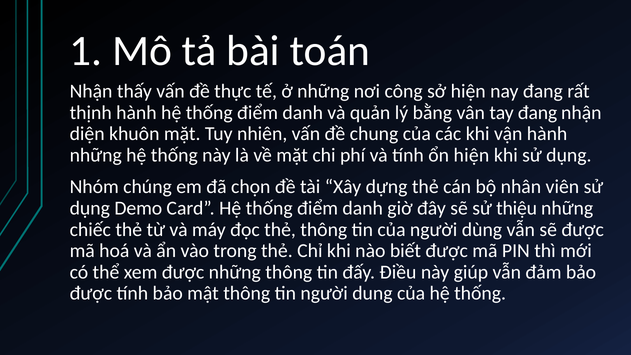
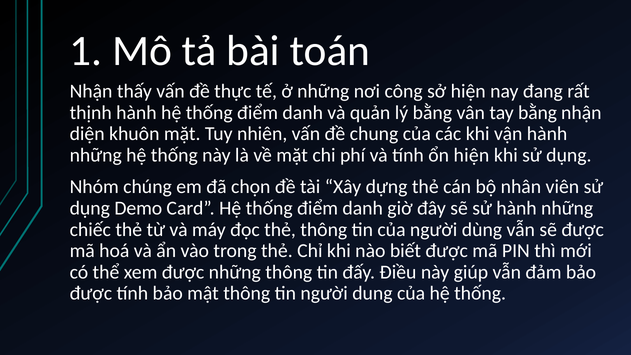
tay đang: đang -> bằng (538, 113)
sử thiệu: thiệu -> hành (517, 208)
